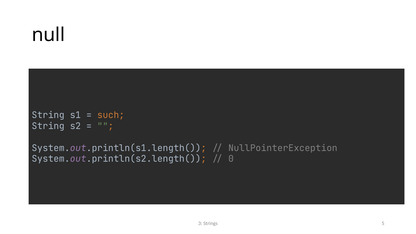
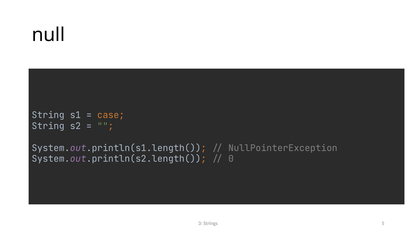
such: such -> case (111, 115)
